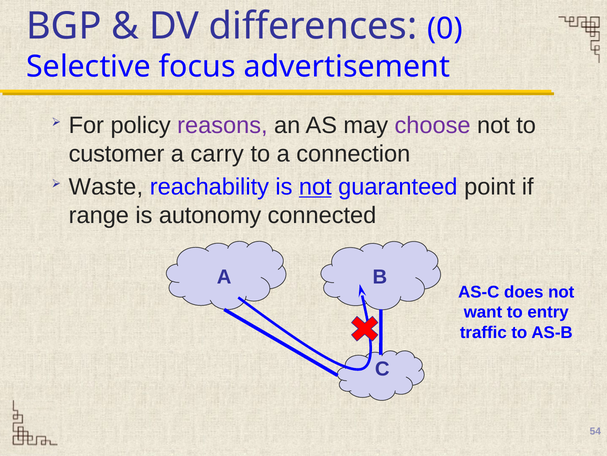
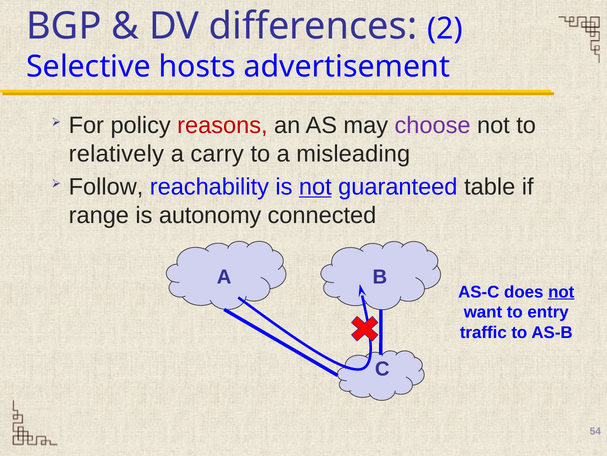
0: 0 -> 2 (445, 29)
focus: focus -> hosts (197, 67)
reasons colour: purple -> red (222, 125)
customer: customer -> relatively (116, 153)
connection: connection -> misleading (353, 153)
Waste: Waste -> Follow (106, 187)
point: point -> table (490, 187)
not underline: none -> present (561, 291)
